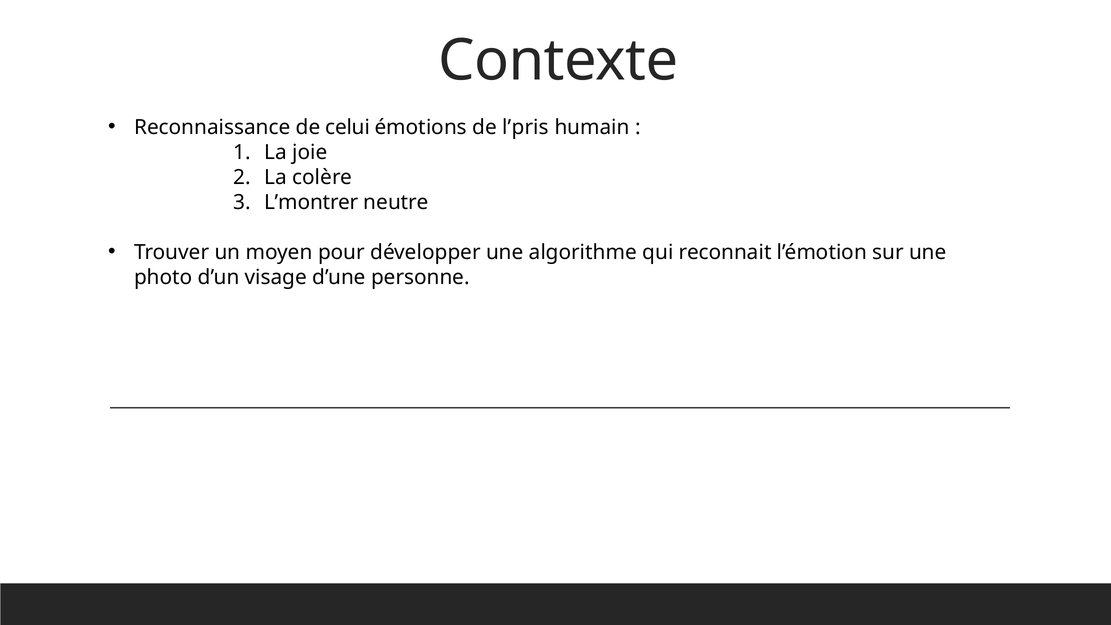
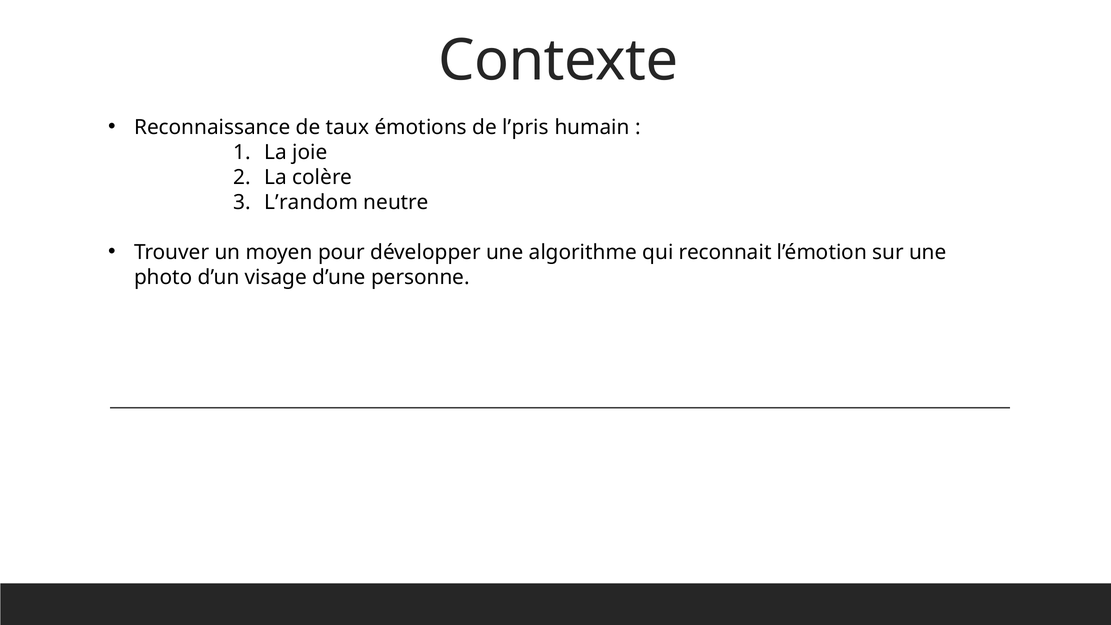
celui: celui -> taux (347, 127)
L’montrer: L’montrer -> L’random (311, 202)
